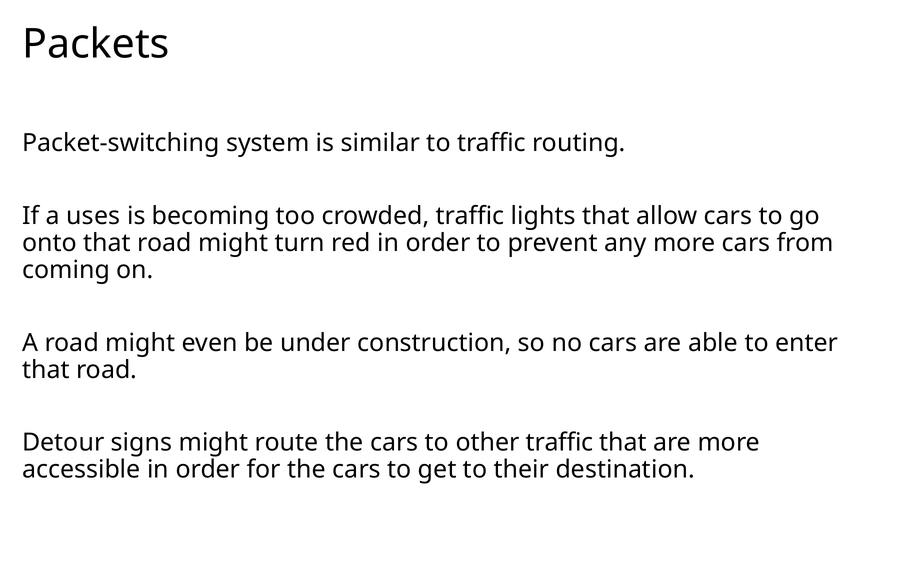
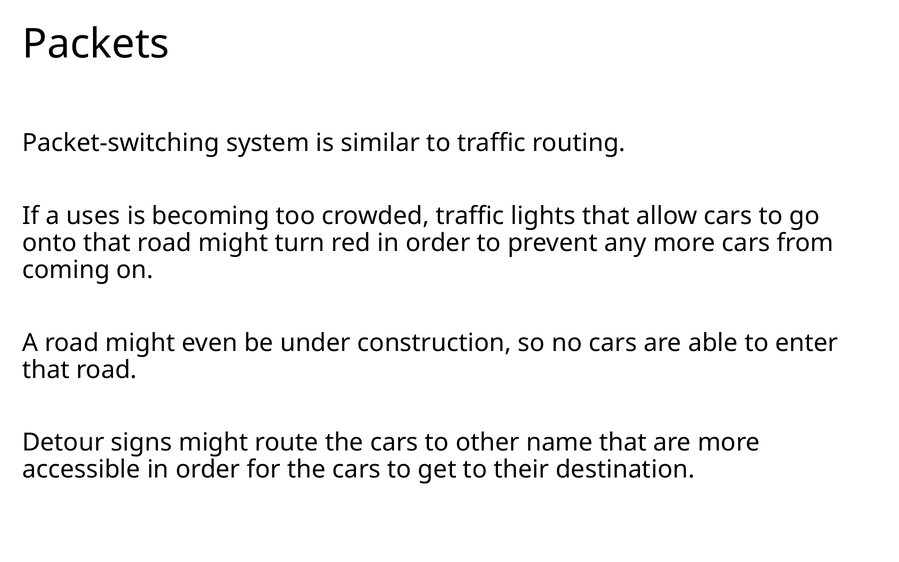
other traffic: traffic -> name (559, 442)
